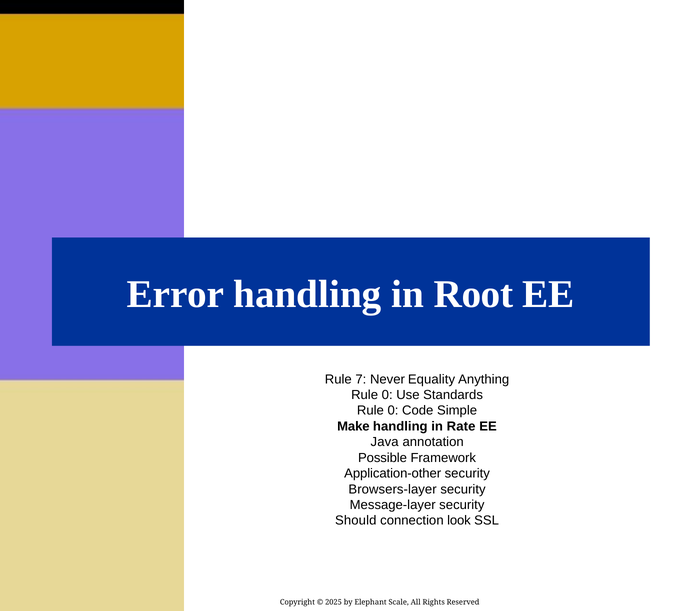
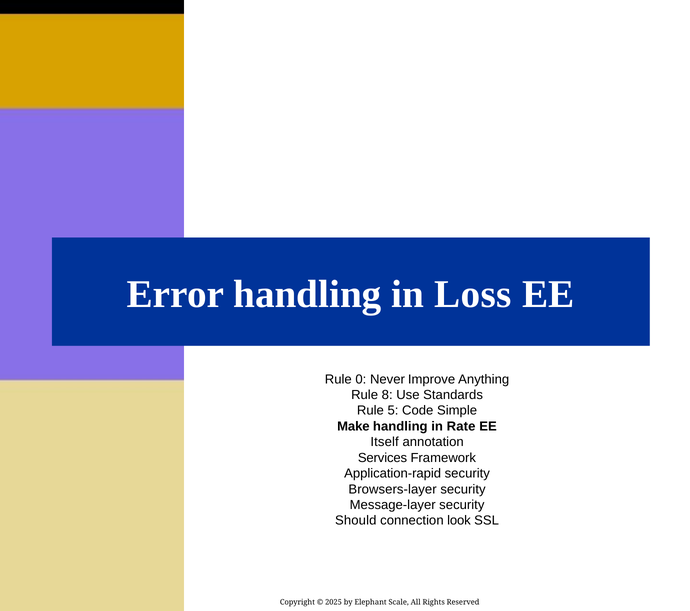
Root: Root -> Loss (473, 294)
7: 7 -> 0 (361, 379)
Equality: Equality -> Improve (432, 379)
0: 0 -> 8 (387, 395)
0: 0 -> 5 (393, 411)
Java: Java -> Itself (385, 442)
Possible: Possible -> Services (383, 458)
Application-other: Application-other -> Application-rapid (393, 473)
